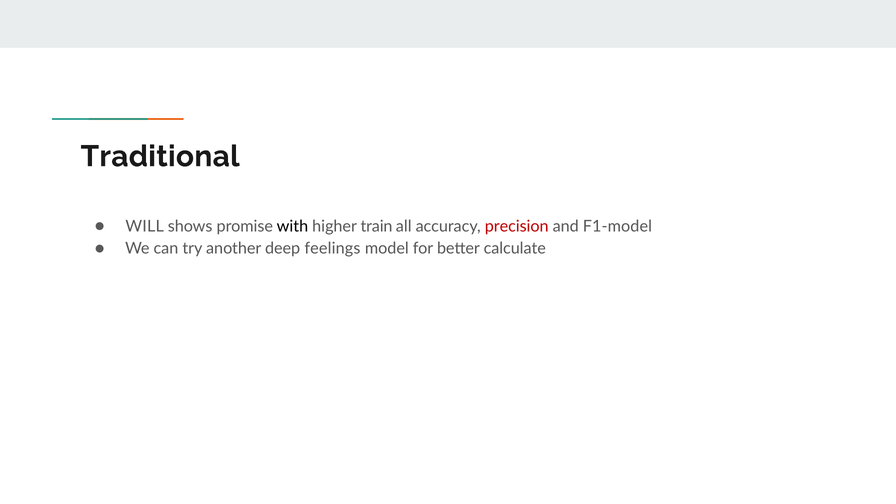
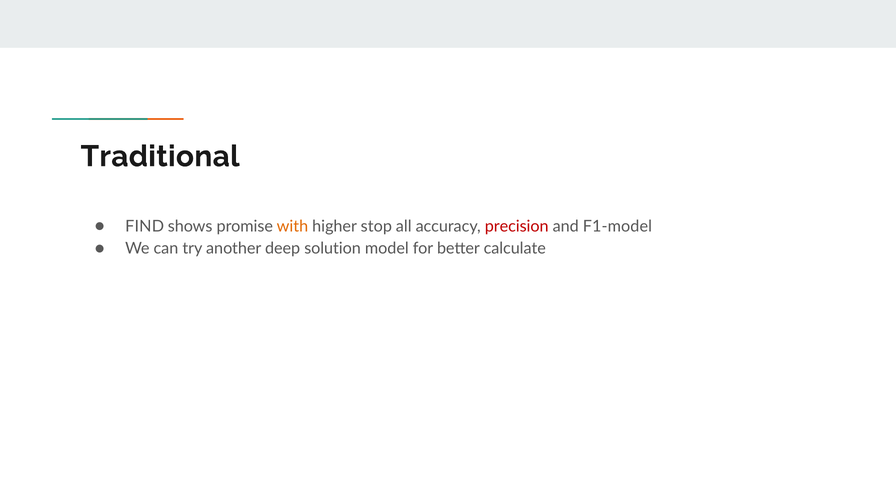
WILL: WILL -> FIND (145, 226)
with colour: black -> orange (292, 226)
train: train -> stop (376, 226)
feelings: feelings -> solution (333, 249)
